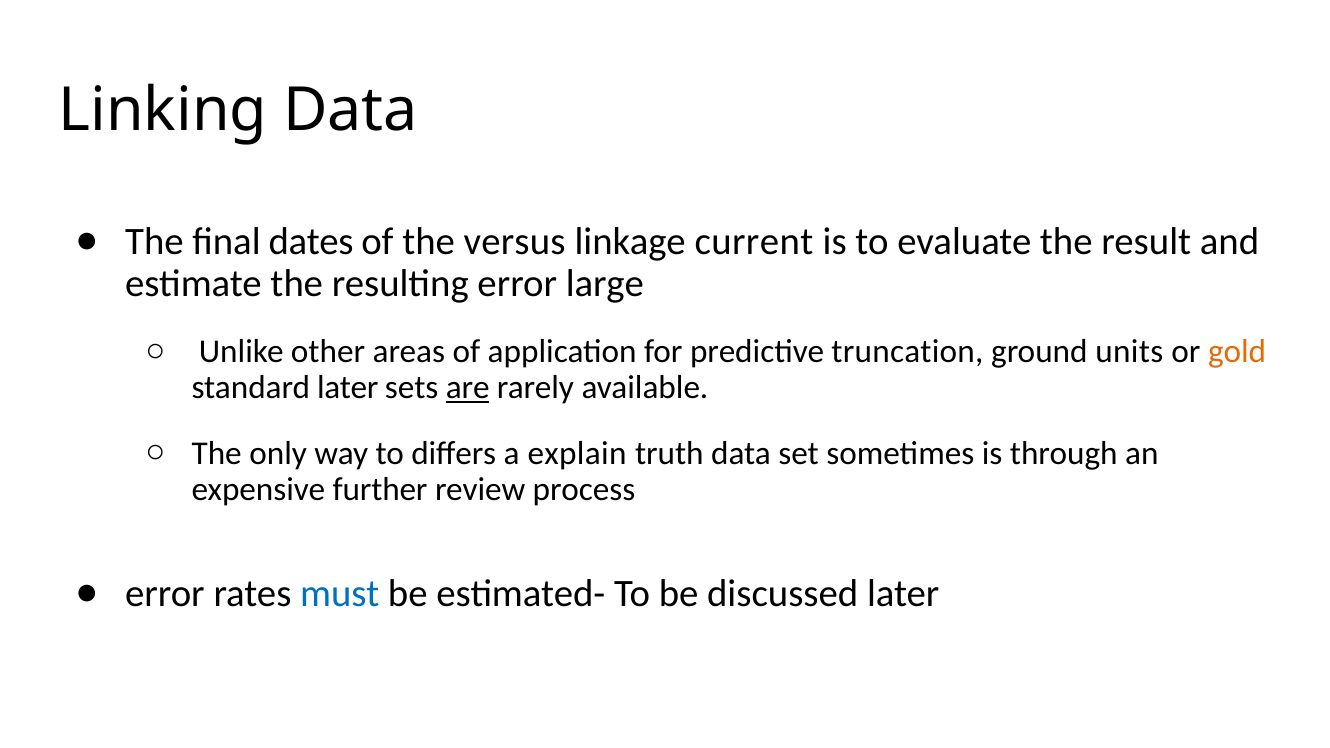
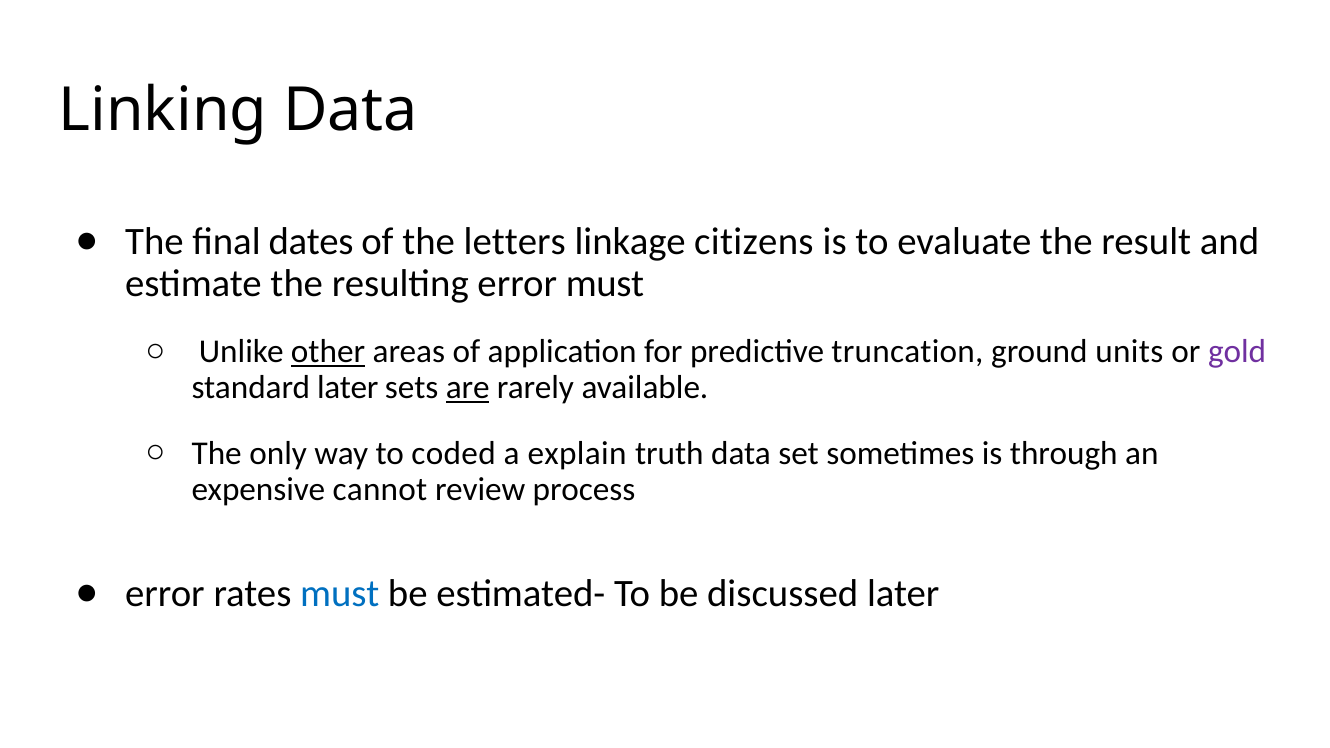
versus: versus -> letters (515, 242)
current: current -> citizens (754, 242)
error large: large -> must (605, 283)
other underline: none -> present (328, 352)
gold colour: orange -> purple (1237, 352)
diﬀers: diﬀers -> coded (454, 453)
further: further -> cannot (380, 489)
